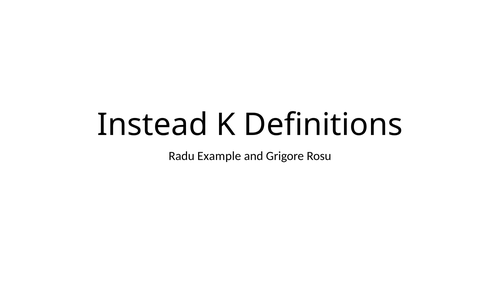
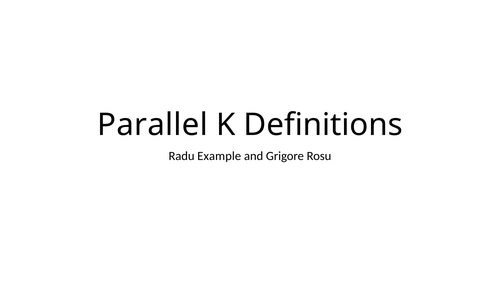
Instead: Instead -> Parallel (152, 125)
